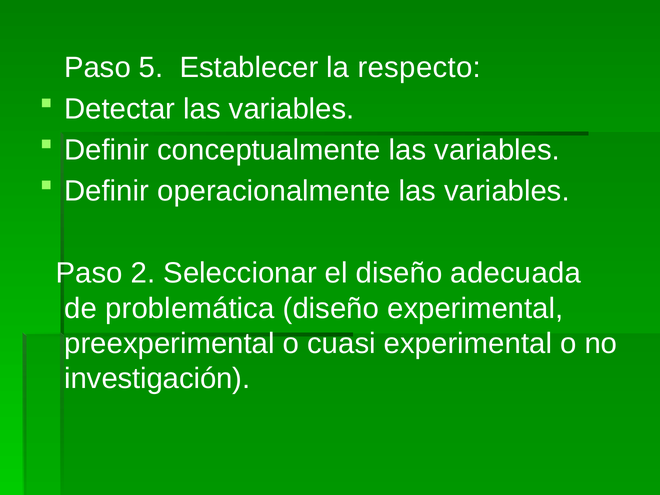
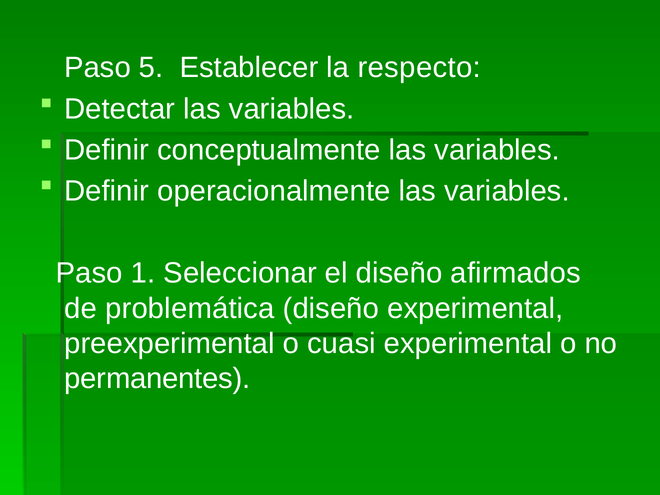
2: 2 -> 1 (143, 273)
adecuada: adecuada -> afirmados (516, 273)
investigación: investigación -> permanentes (157, 379)
